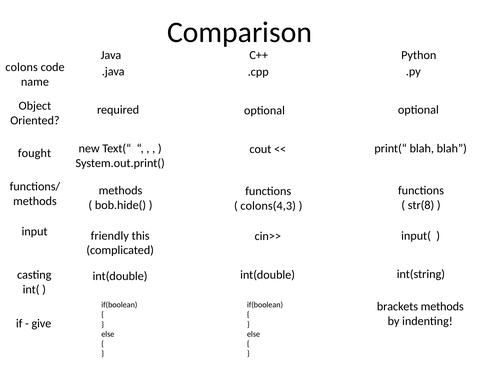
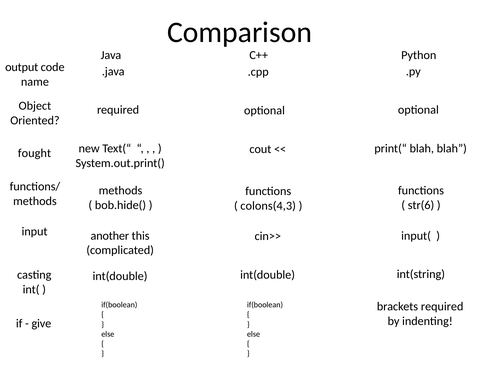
colons: colons -> output (22, 67)
str(8: str(8 -> str(6 (421, 205)
friendly: friendly -> another (110, 235)
brackets methods: methods -> required (442, 306)
